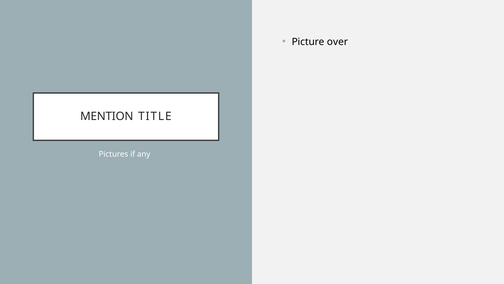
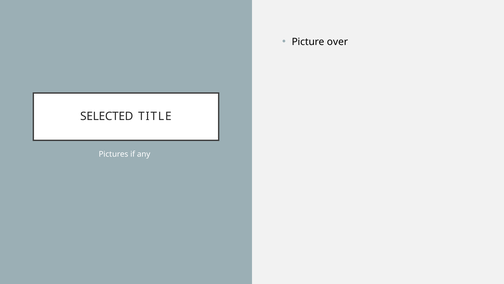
MENTION: MENTION -> SELECTED (107, 116)
